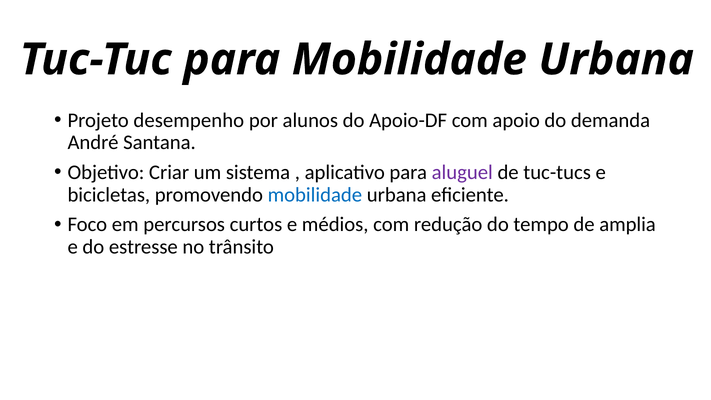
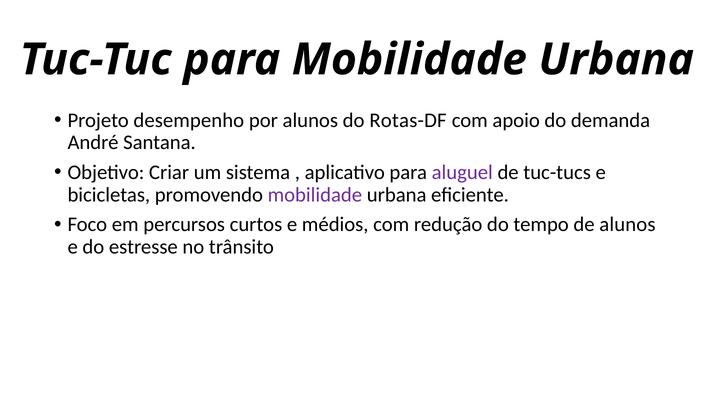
Apoio-DF: Apoio-DF -> Rotas-DF (408, 120)
mobilidade colour: blue -> purple (315, 195)
de amplia: amplia -> alunos (627, 224)
